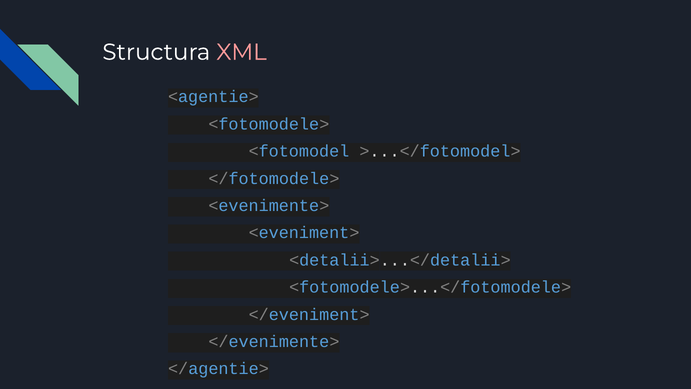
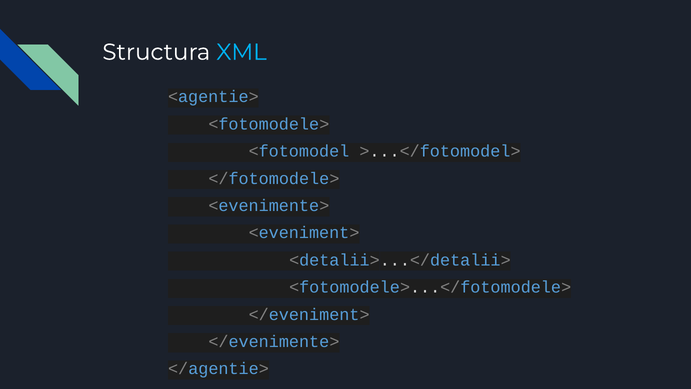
XML colour: pink -> light blue (242, 52)
